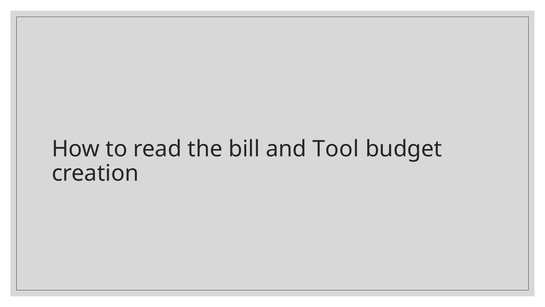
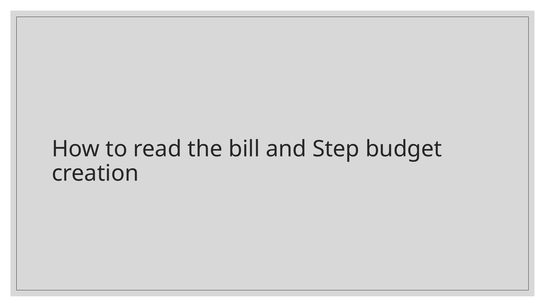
Tool: Tool -> Step (336, 149)
